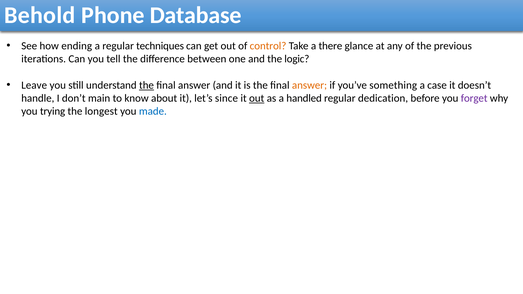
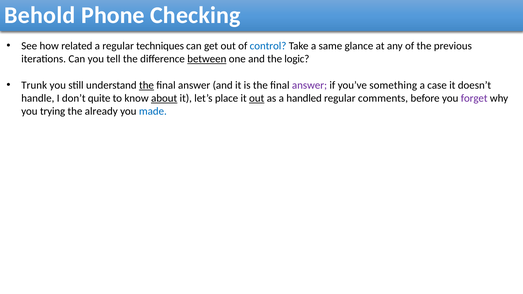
Database: Database -> Checking (195, 15)
ending: ending -> related (77, 46)
control colour: orange -> blue (268, 46)
there: there -> same (330, 46)
between underline: none -> present (207, 59)
Leave: Leave -> Trunk (34, 85)
answer colour: orange -> purple (309, 85)
main: main -> quite (99, 98)
about underline: none -> present (164, 98)
since: since -> place (227, 98)
dedication: dedication -> comments (383, 98)
longest: longest -> already (101, 111)
